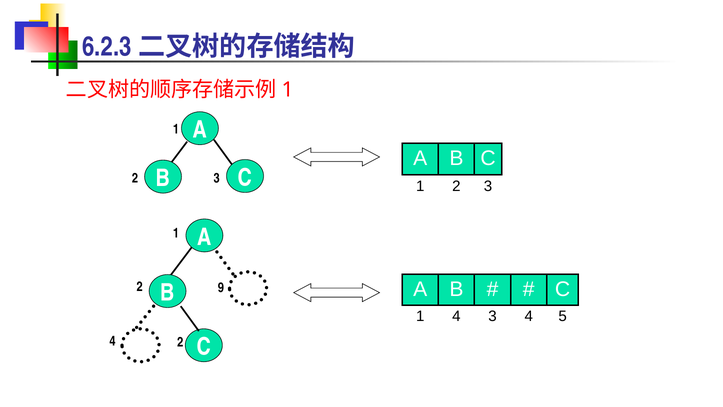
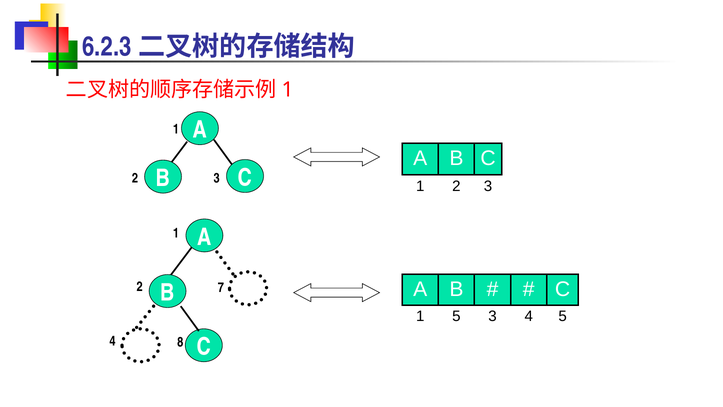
9: 9 -> 7 (221, 288)
1 4: 4 -> 5 (456, 316)
4 2: 2 -> 8 (180, 342)
